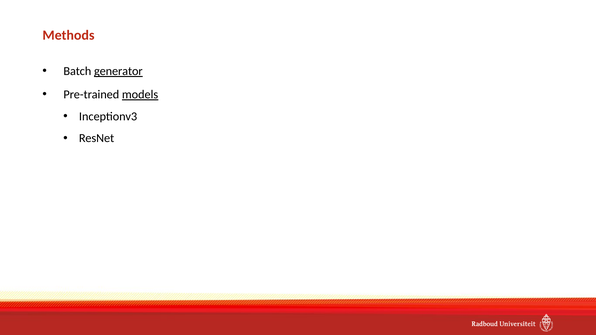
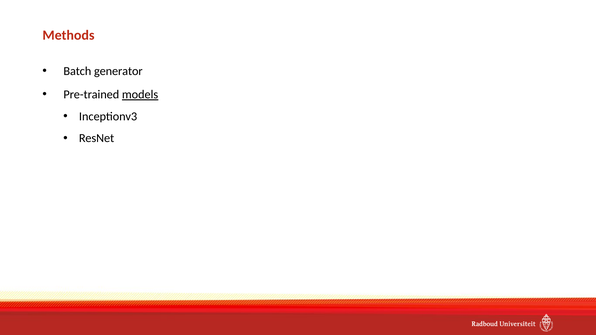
generator underline: present -> none (118, 71)
